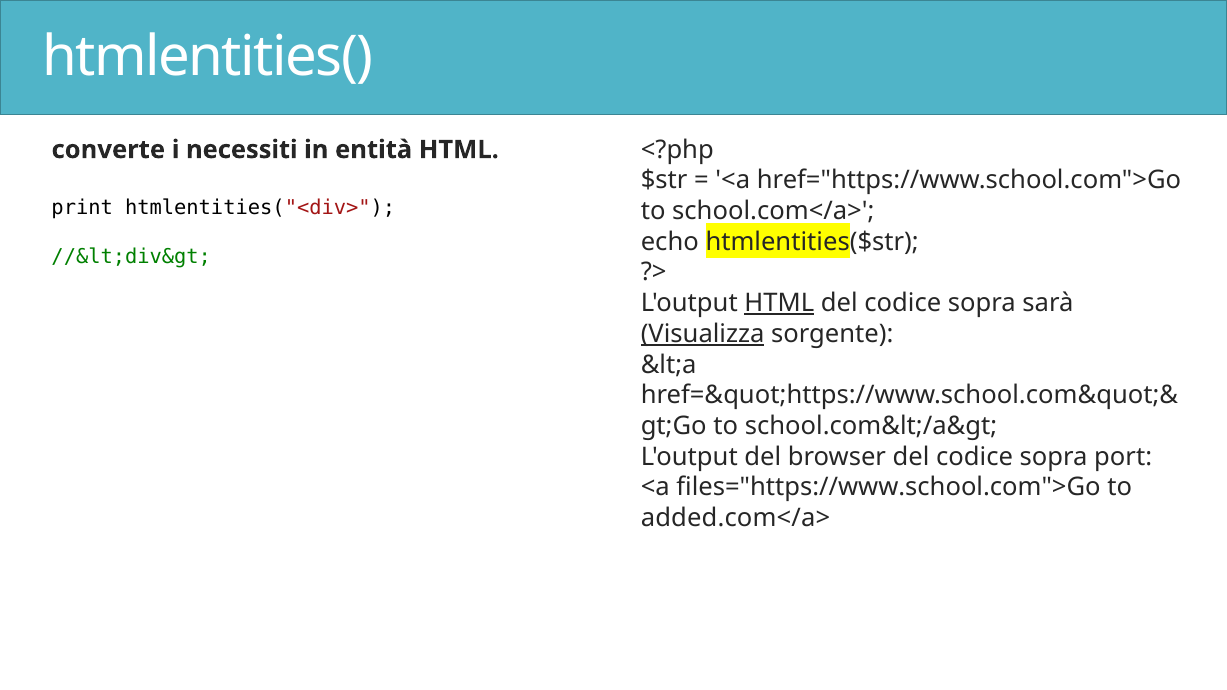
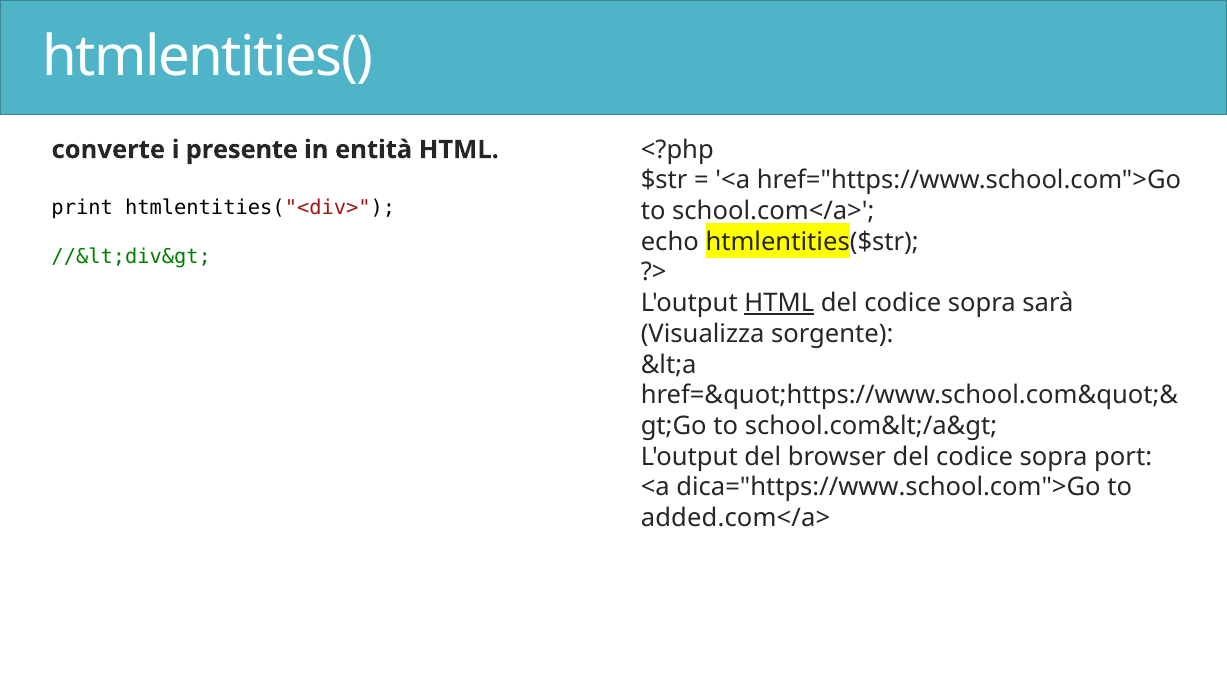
necessiti: necessiti -> presente (242, 150)
Visualizza underline: present -> none (703, 334)
files="https://www.school.com">Go: files="https://www.school.com">Go -> dica="https://www.school.com">Go (889, 488)
